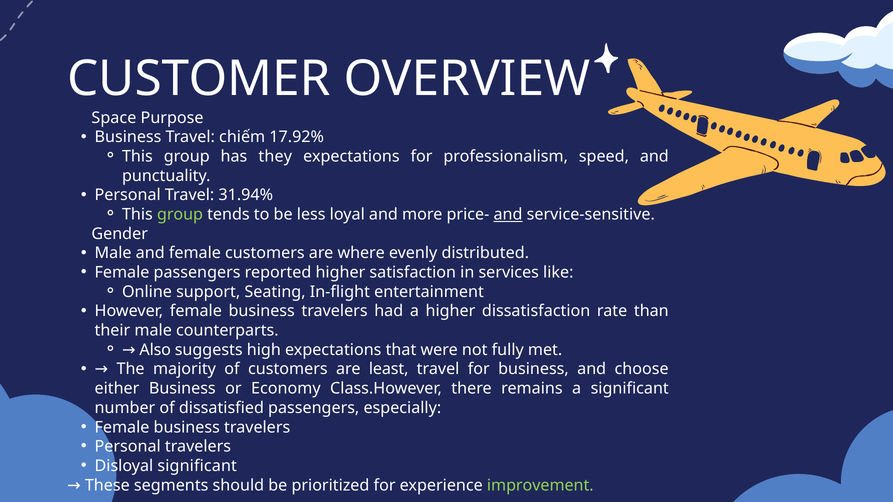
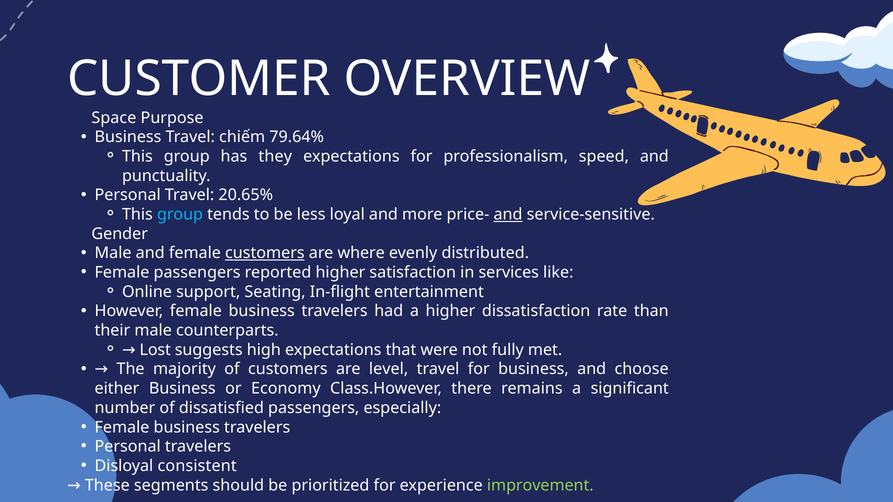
17.92%: 17.92% -> 79.64% (297, 137)
31.94%: 31.94% -> 20.65% (246, 195)
group colour: light green -> light blue (180, 215)
customers underline: none -> present (265, 253)
Also: Also -> Lost (155, 350)
least: least -> level (389, 369)
Disloyal significant: significant -> consistent (197, 466)
